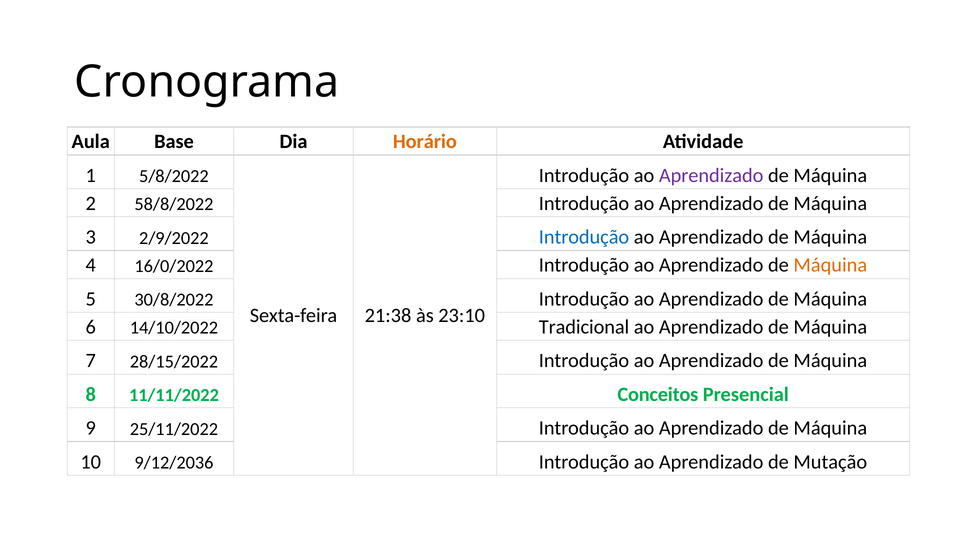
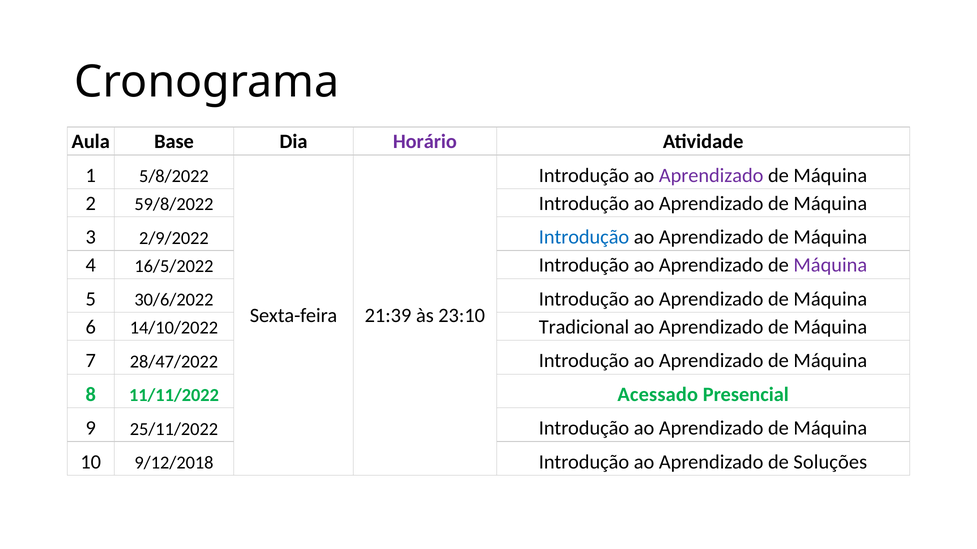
Horário colour: orange -> purple (425, 142)
58/8/2022: 58/8/2022 -> 59/8/2022 (174, 205)
16/0/2022: 16/0/2022 -> 16/5/2022 (174, 266)
Máquina colour: orange -> purple (830, 265)
30/8/2022: 30/8/2022 -> 30/6/2022 (174, 300)
21:38: 21:38 -> 21:39 (388, 316)
28/15/2022: 28/15/2022 -> 28/47/2022 (174, 362)
Conceitos: Conceitos -> Acessado (658, 395)
9/12/2036: 9/12/2036 -> 9/12/2018 (174, 463)
Mutação: Mutação -> Soluções (830, 462)
